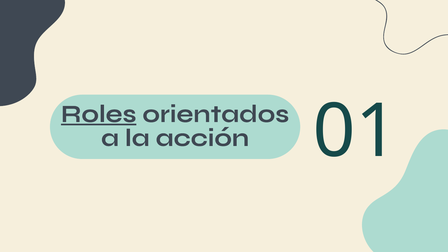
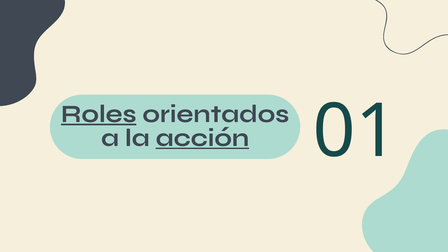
acción underline: none -> present (202, 138)
